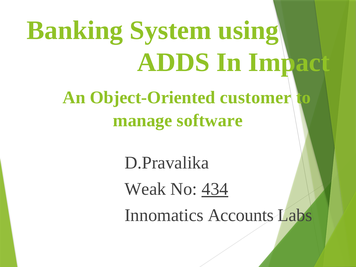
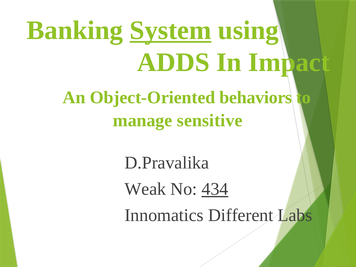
System underline: none -> present (171, 30)
customer: customer -> behaviors (256, 97)
software: software -> sensitive (210, 121)
Accounts: Accounts -> Different (241, 215)
